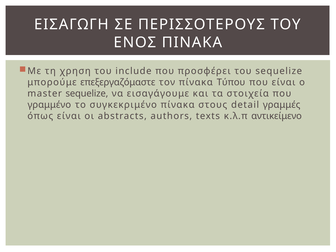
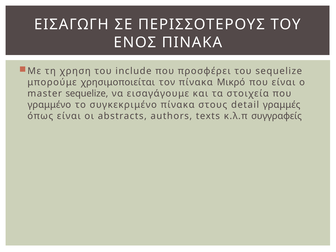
επεξεργαζόμαστε: επεξεργαζόμαστε -> χρησιμοποιείται (118, 82)
Τύπου: Τύπου -> Μικρό (231, 82)
αντικείμενο: αντικείμενο -> συγγραφείς (277, 116)
